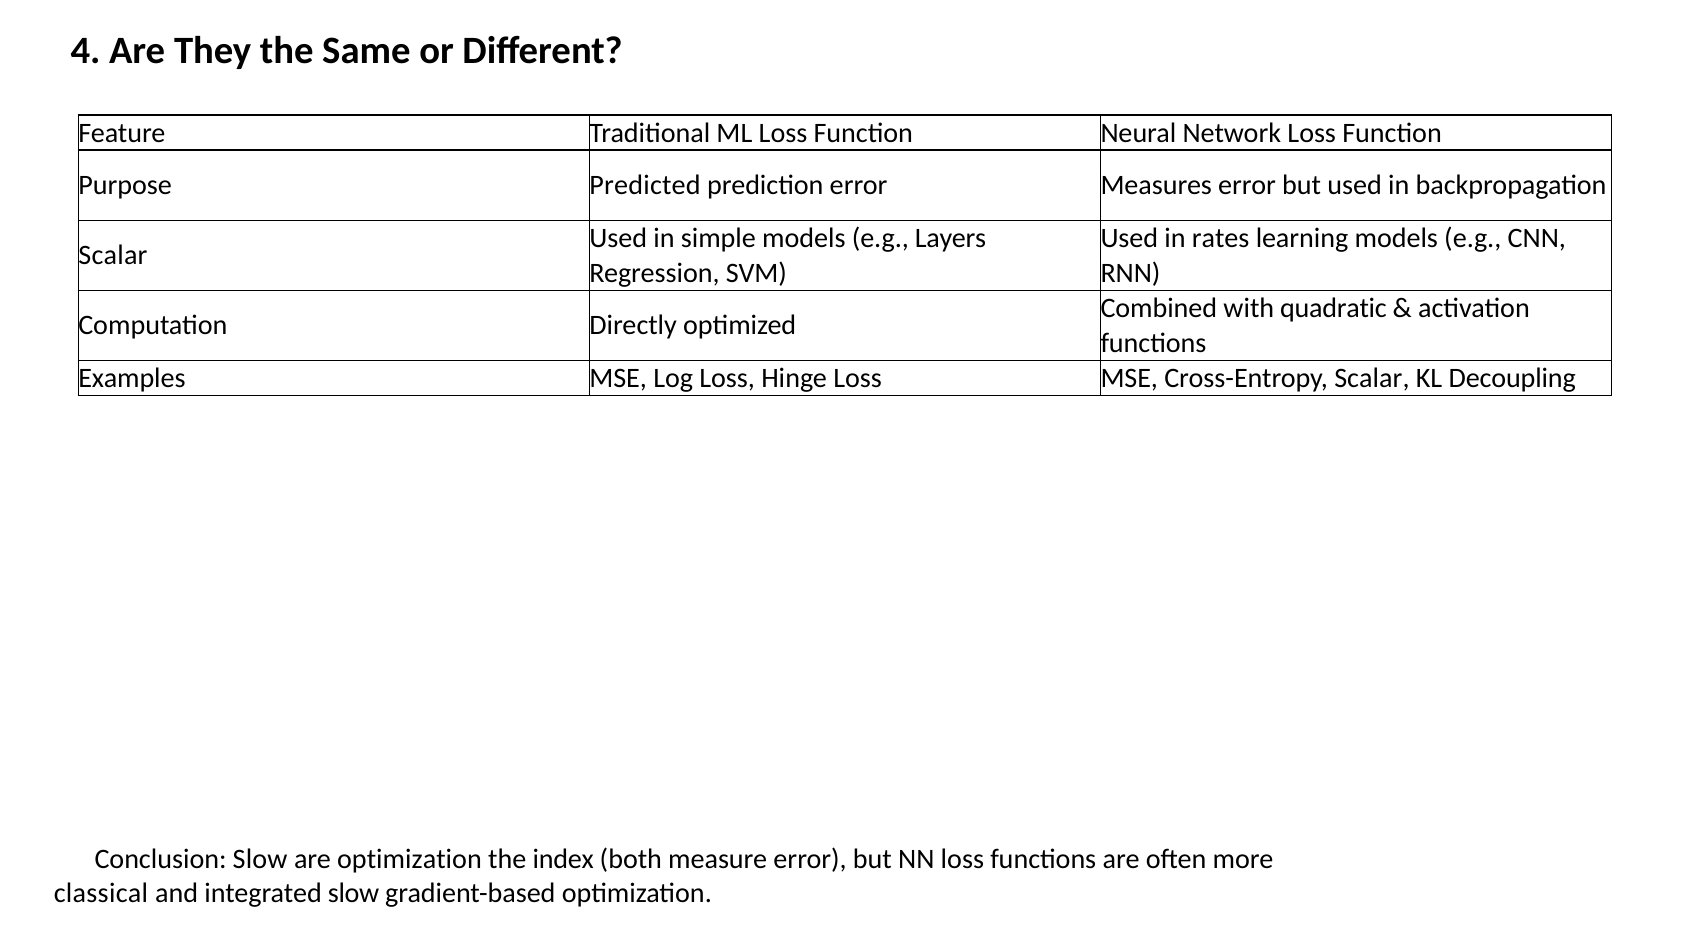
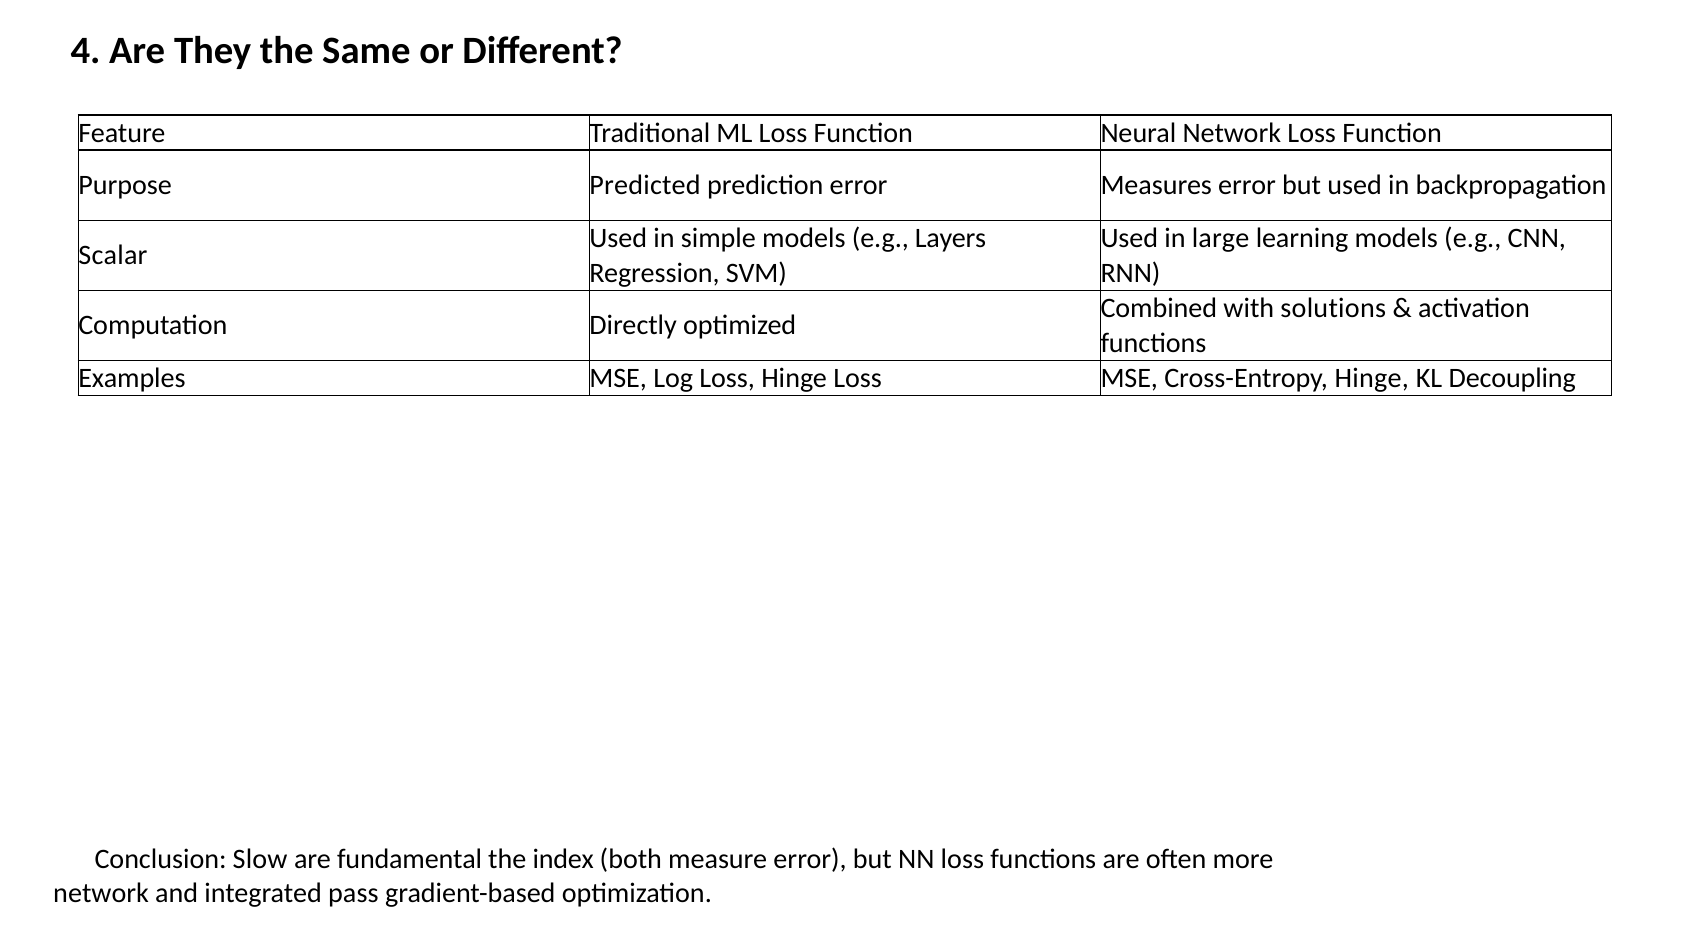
rates: rates -> large (1221, 239)
quadratic: quadratic -> solutions (1333, 309)
Cross-Entropy Scalar: Scalar -> Hinge (1372, 378)
are optimization: optimization -> fundamental (410, 860)
classical: classical -> network (101, 894)
integrated slow: slow -> pass (353, 894)
